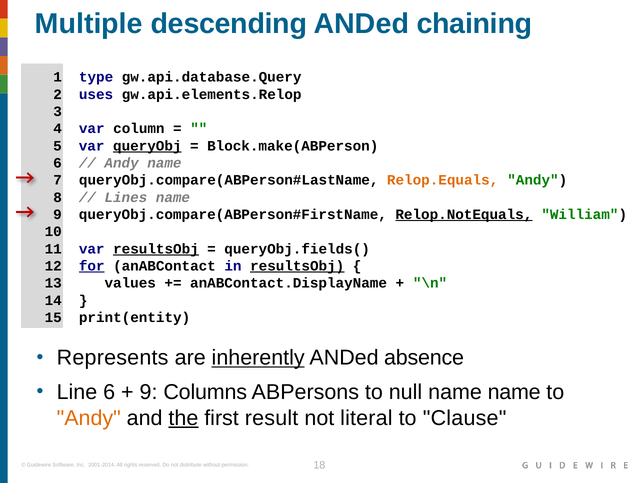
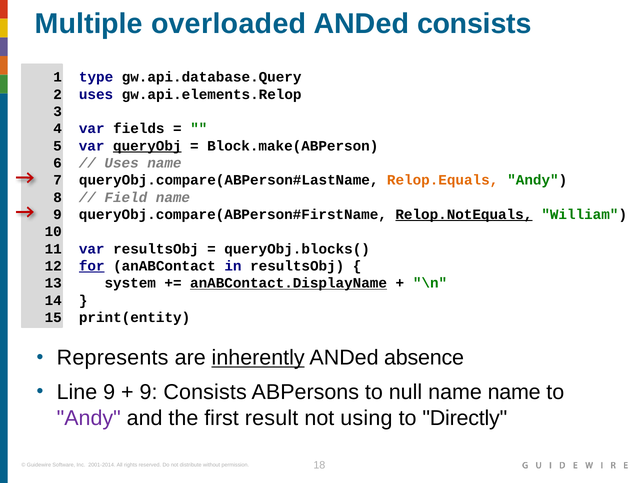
descending: descending -> overloaded (229, 24)
ANDed chaining: chaining -> consists (474, 24)
column: column -> fields (139, 129)
Andy: Andy -> Uses (122, 163)
Lines: Lines -> Field (126, 197)
resultsObj underline: present -> none (156, 249)
queryObj.fields(: queryObj.fields( -> queryObj.blocks( (297, 249)
resultsObj underline: present -> none (297, 266)
values: values -> system (130, 283)
anABContact.DisplayName underline: none -> present (289, 283)
Line 6: 6 -> 9 (109, 392)
9 Columns: Columns -> Consists (205, 392)
Andy colour: orange -> purple (89, 418)
the underline: present -> none (183, 418)
literal: literal -> using (366, 418)
Clause: Clause -> Directly (465, 418)
